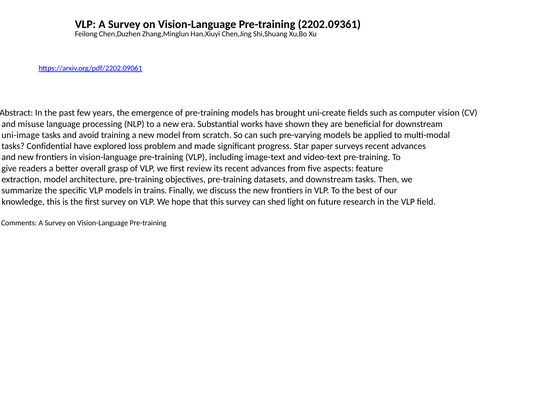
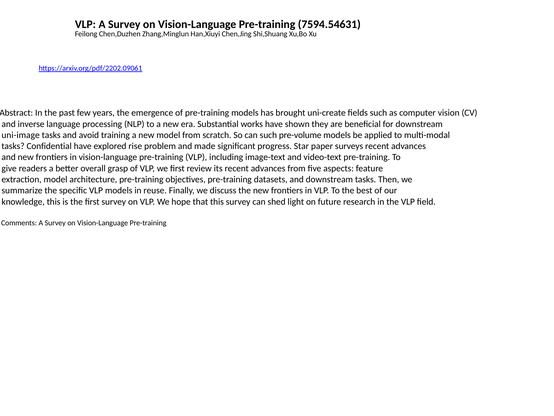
2202.09361: 2202.09361 -> 7594.54631 (329, 24)
misuse: misuse -> inverse (31, 124)
pre-varying: pre-varying -> pre-volume (300, 135)
loss: loss -> rise (135, 146)
trains: trains -> reuse (155, 190)
